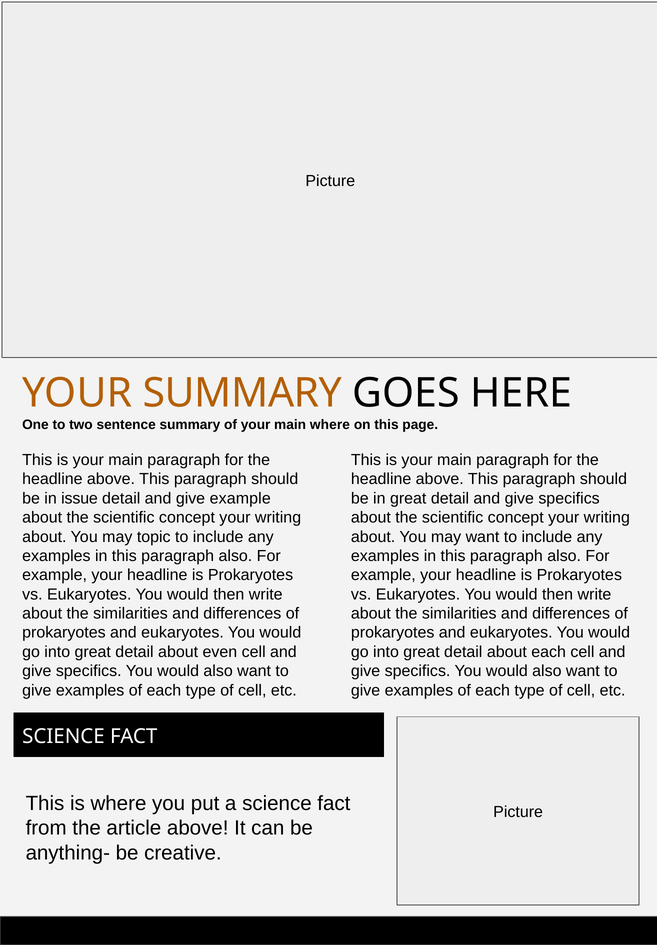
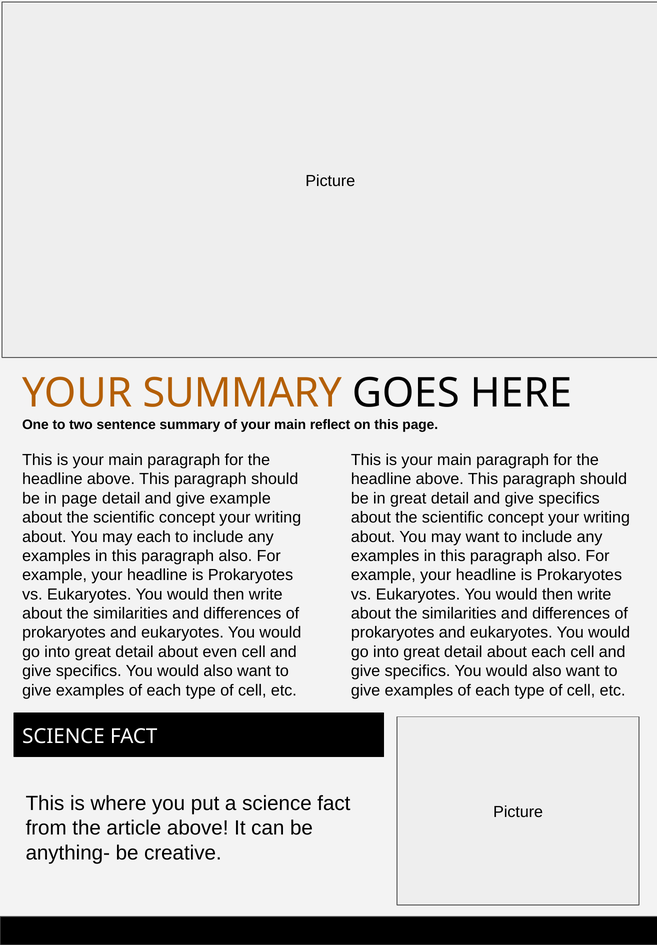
main where: where -> reflect (330, 425)
in issue: issue -> page (79, 498)
may topic: topic -> each (154, 536)
